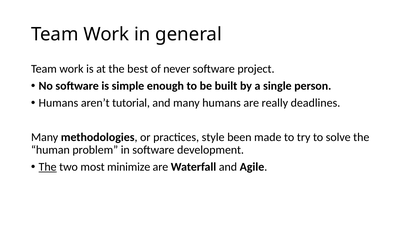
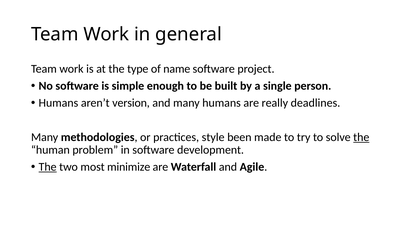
best: best -> type (138, 69)
never: never -> name (177, 69)
tutorial: tutorial -> version (131, 103)
the underline: none -> present (361, 137)
